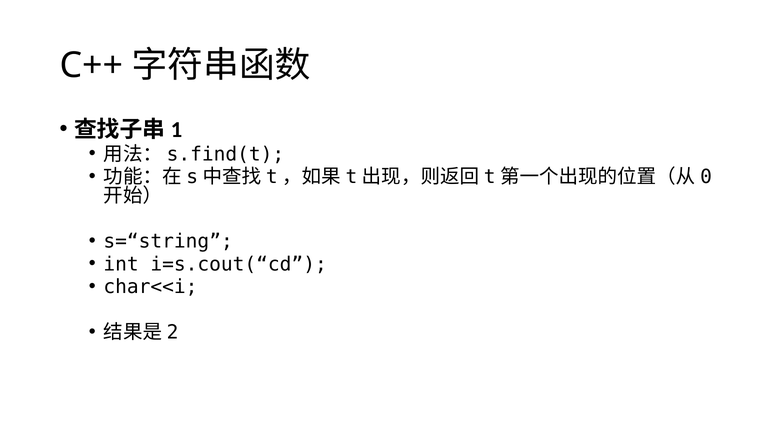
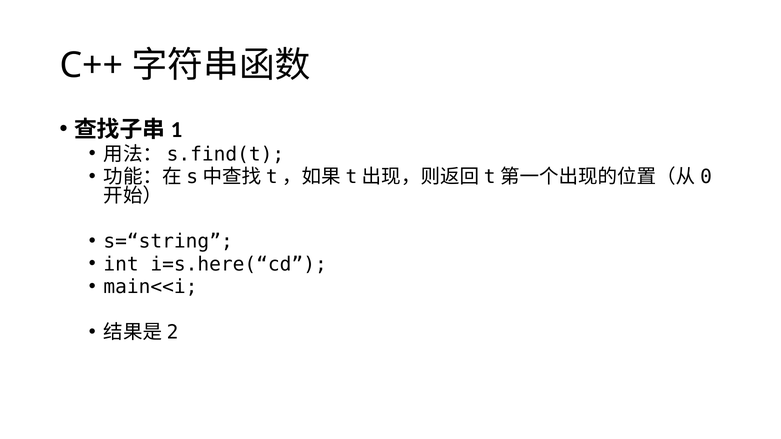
i=s.cout(“cd: i=s.cout(“cd -> i=s.here(“cd (239, 264)
char<<i: char<<i -> main<<i (150, 287)
